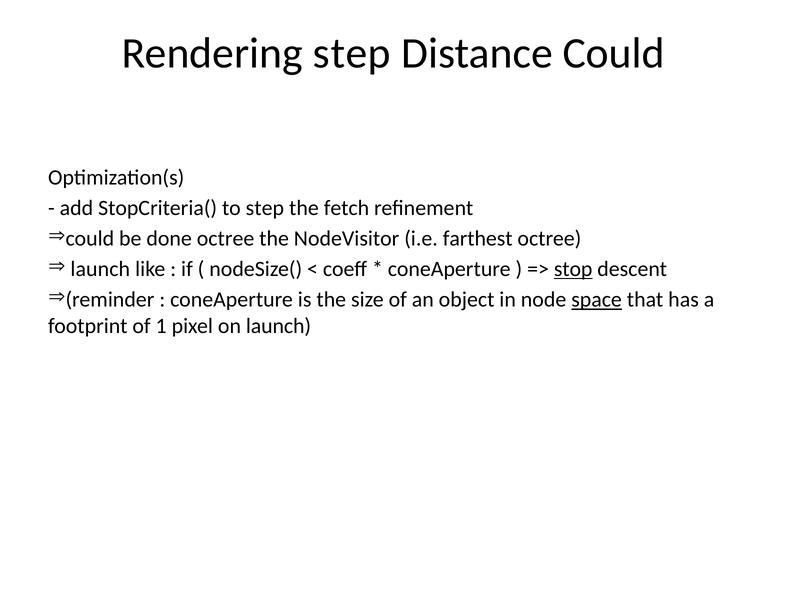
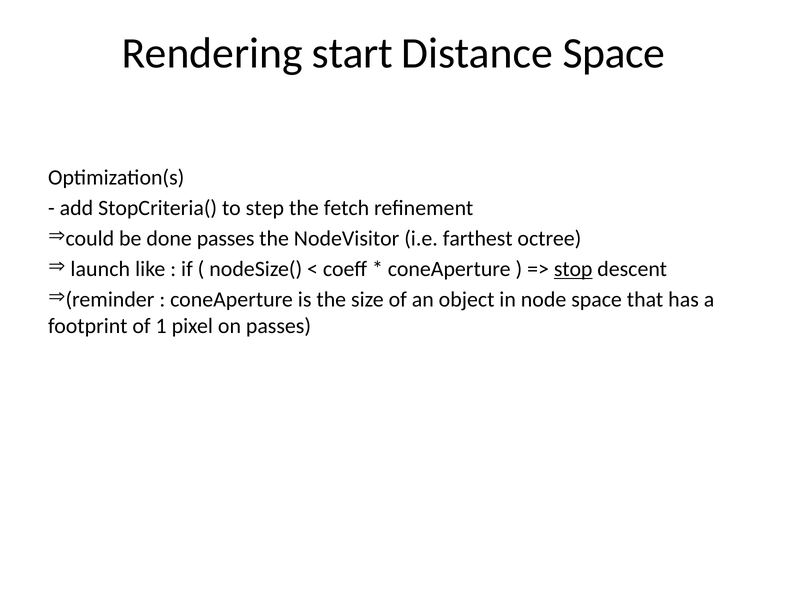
Rendering step: step -> start (352, 53)
Distance Could: Could -> Space (614, 53)
done octree: octree -> passes (226, 239)
space underline: present -> none (597, 300)
on launch: launch -> passes (278, 326)
